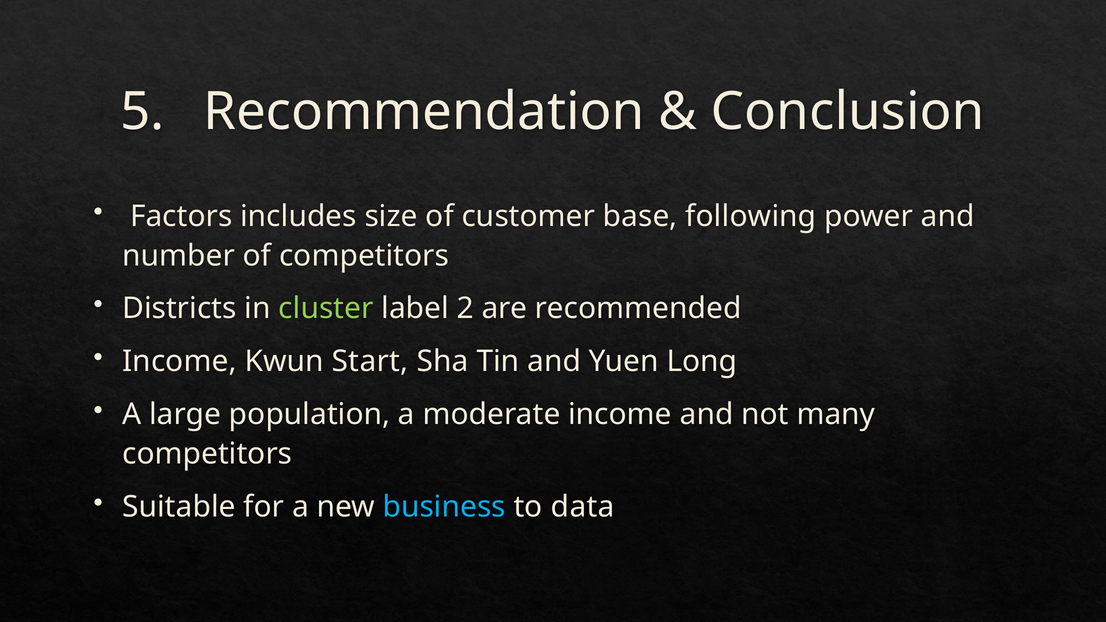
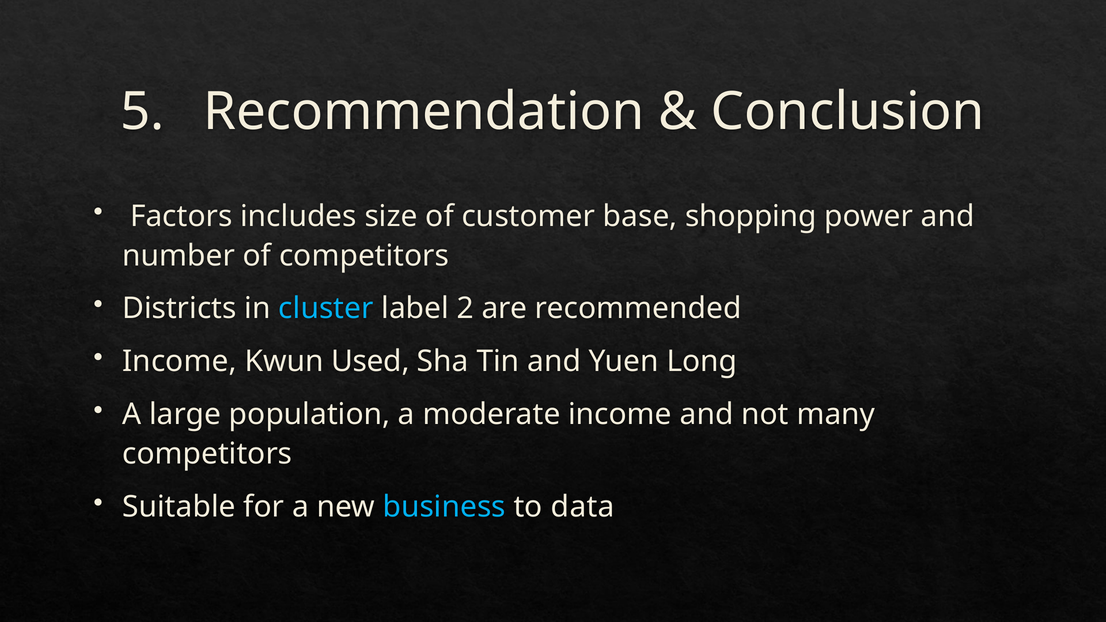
following: following -> shopping (751, 216)
cluster colour: light green -> light blue (326, 309)
Start: Start -> Used (370, 361)
